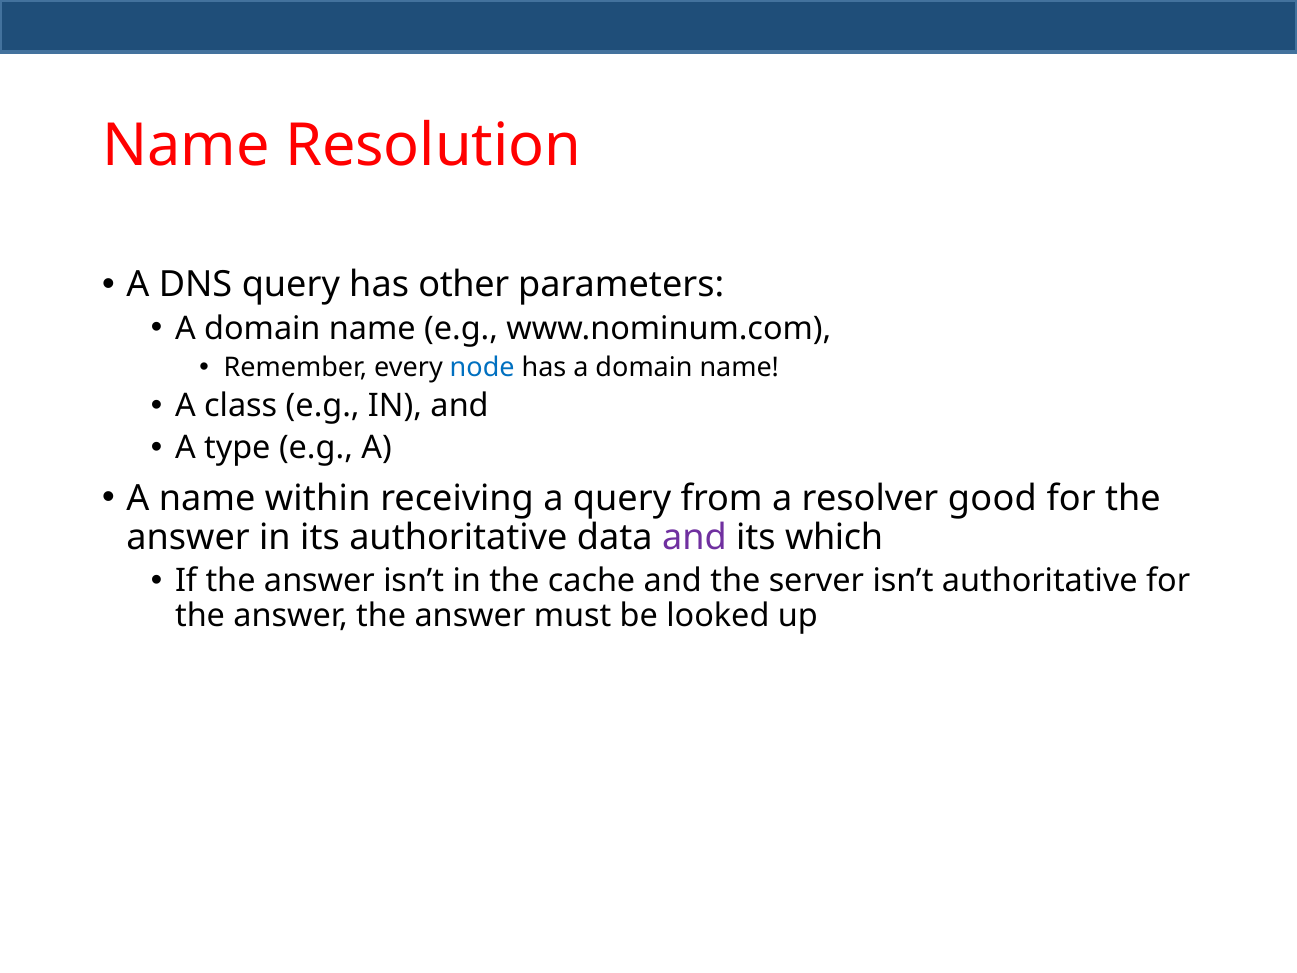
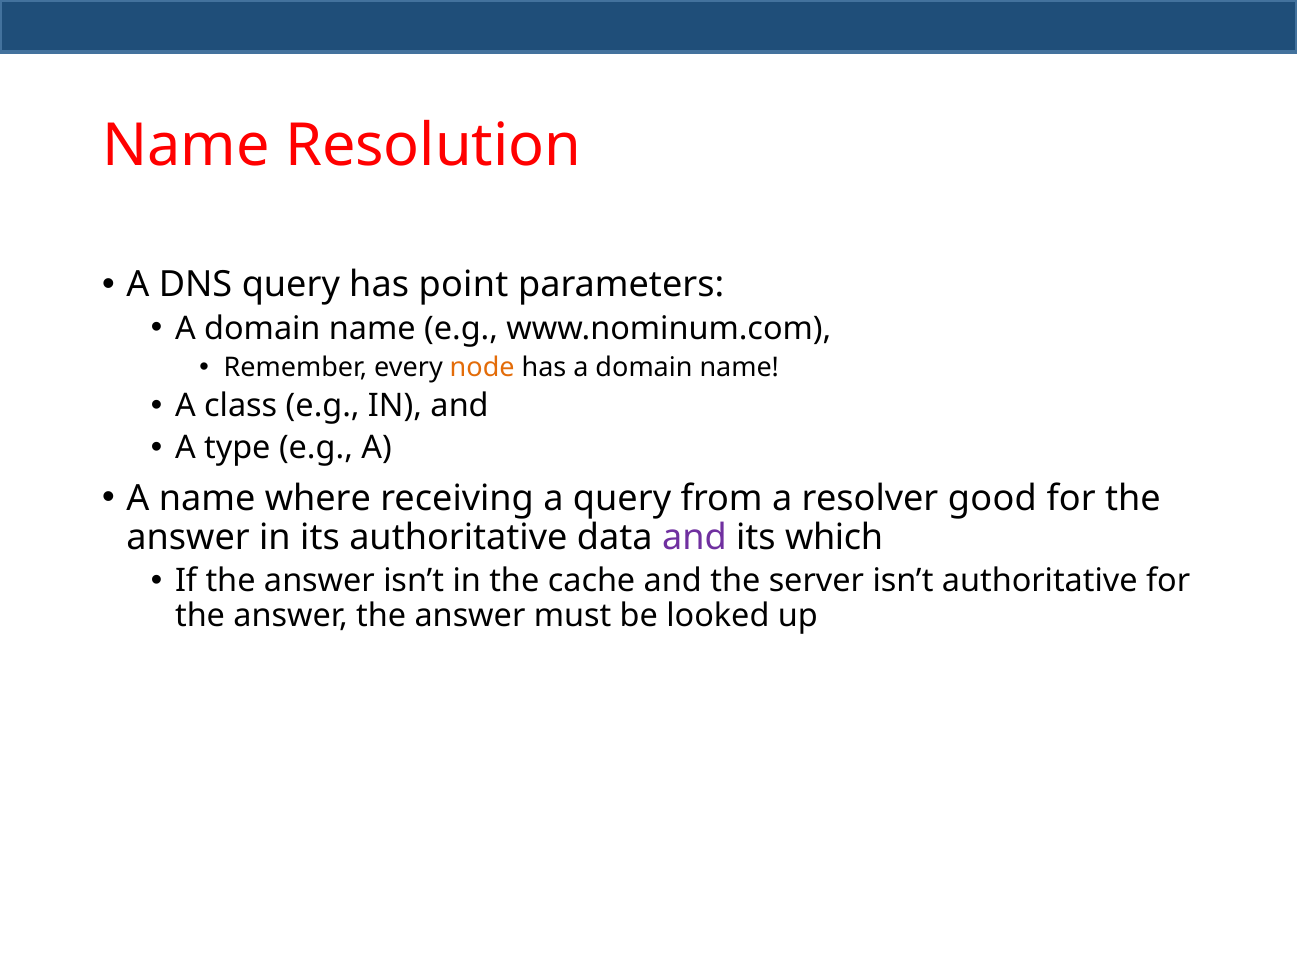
other: other -> point (463, 285)
node colour: blue -> orange (482, 367)
within: within -> where (318, 498)
